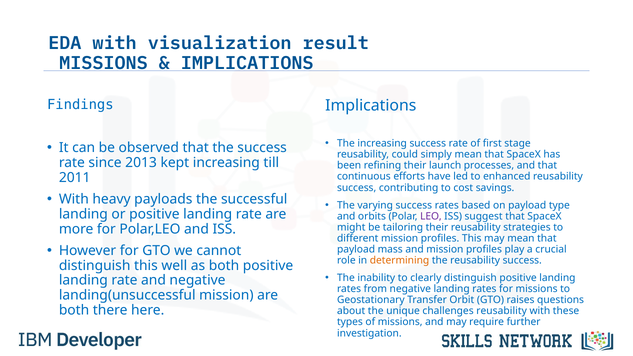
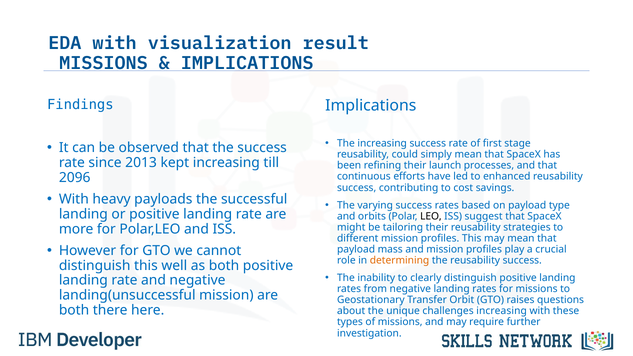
2011: 2011 -> 2096 (75, 178)
LEO colour: purple -> black (431, 216)
challenges reusability: reusability -> increasing (502, 311)
